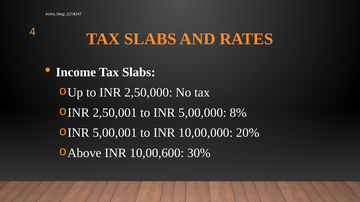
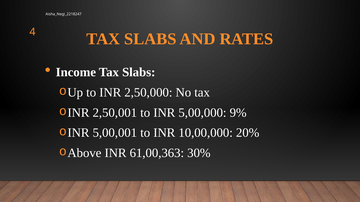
8%: 8% -> 9% (238, 113)
10,00,600: 10,00,600 -> 61,00,363 (157, 153)
